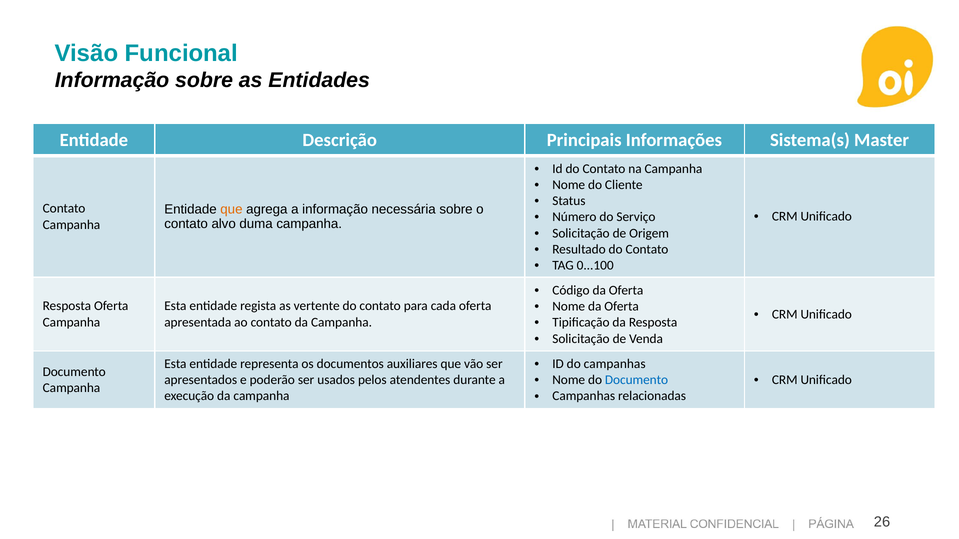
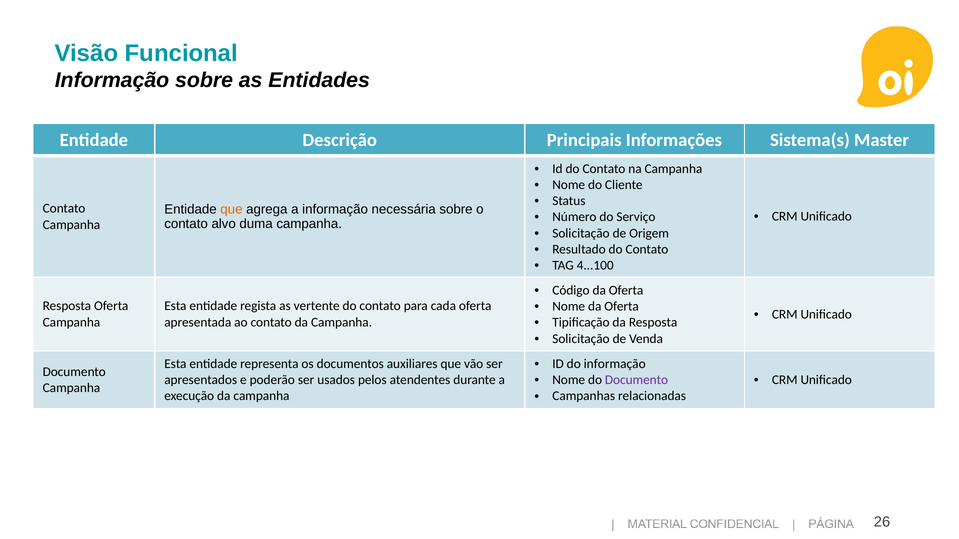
0...100: 0...100 -> 4...100 (595, 266)
do campanhas: campanhas -> informação (615, 364)
Documento colour: blue -> purple (637, 380)
